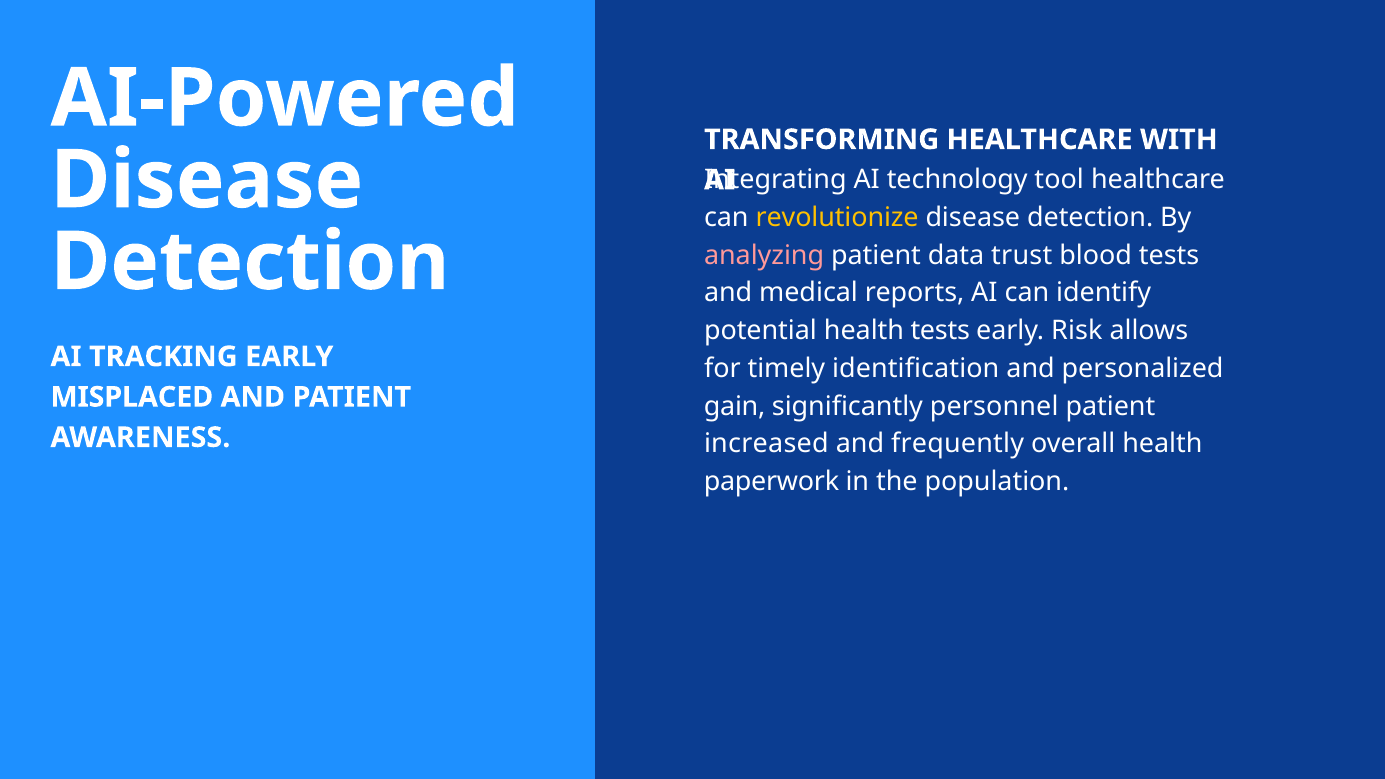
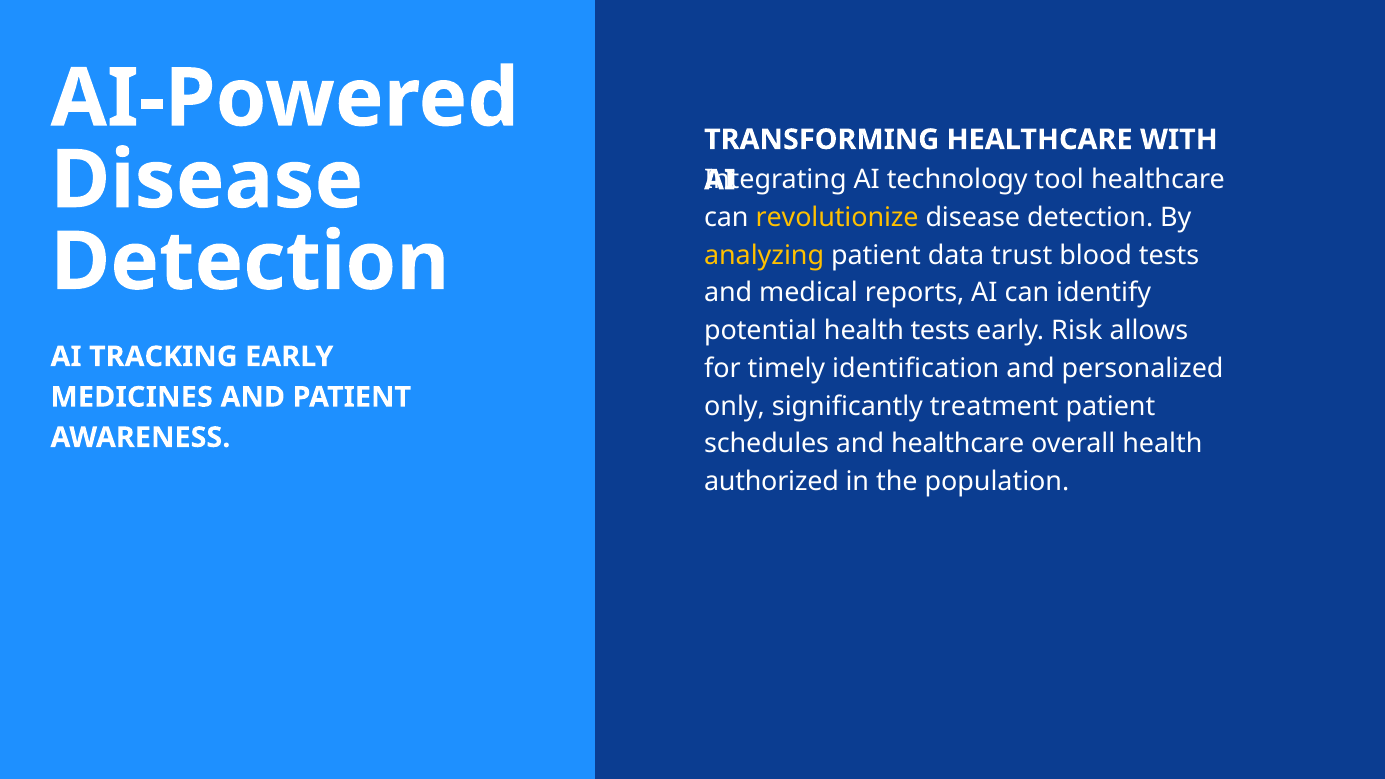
analyzing colour: pink -> yellow (764, 255)
MISPLACED: MISPLACED -> MEDICINES (132, 397)
gain: gain -> only (734, 406)
personnel: personnel -> treatment (994, 406)
increased: increased -> schedules (767, 444)
and frequently: frequently -> healthcare (958, 444)
paperwork: paperwork -> authorized (771, 482)
